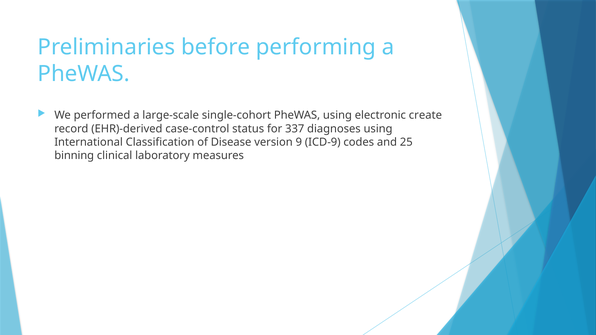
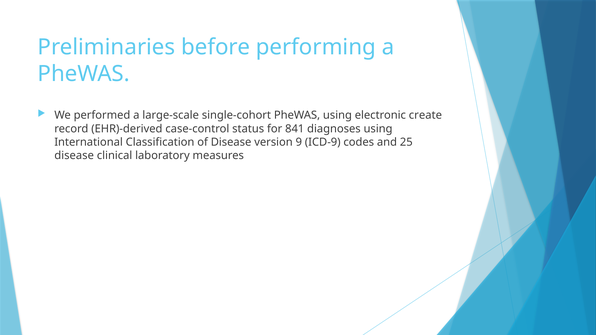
337: 337 -> 841 (295, 129)
binning: binning -> disease (74, 156)
